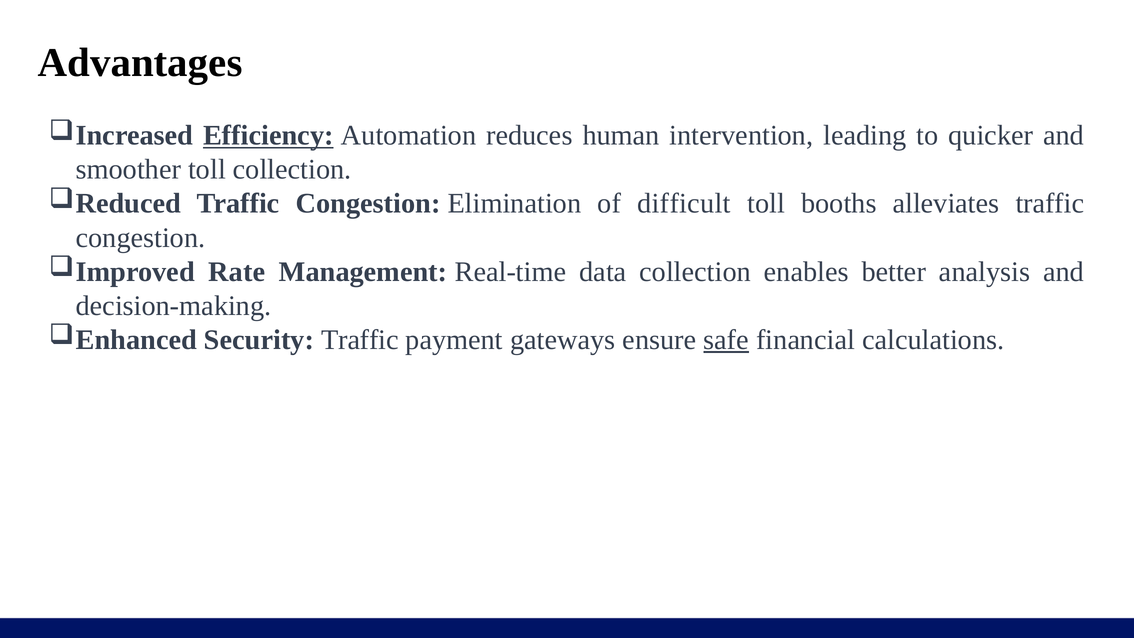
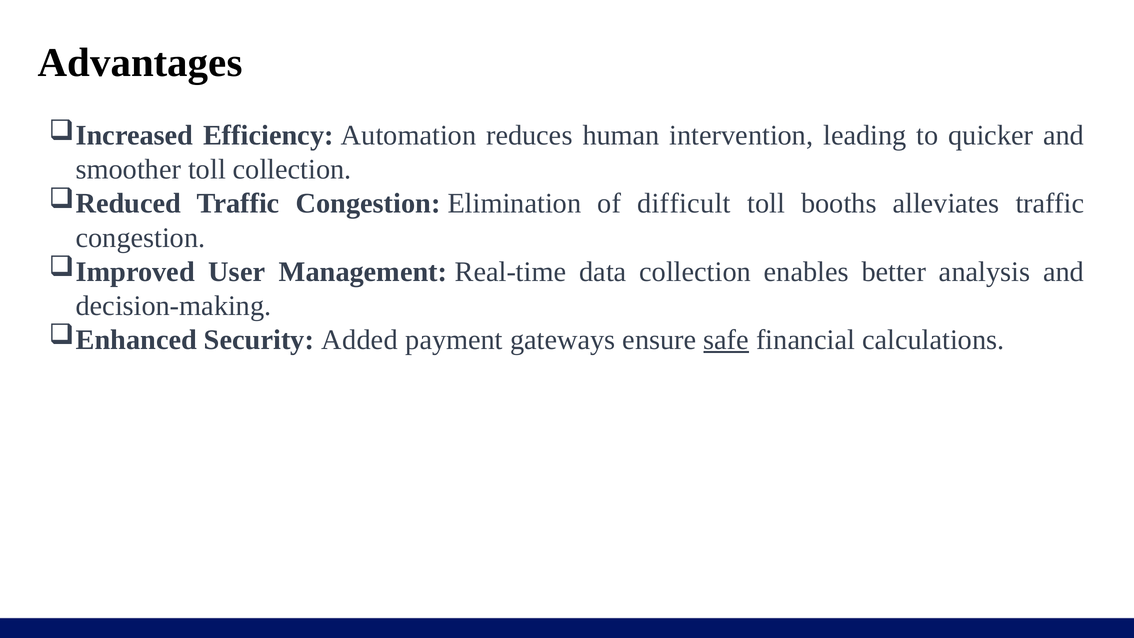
Efficiency underline: present -> none (268, 136)
Rate: Rate -> User (237, 272)
Security Traffic: Traffic -> Added (360, 340)
